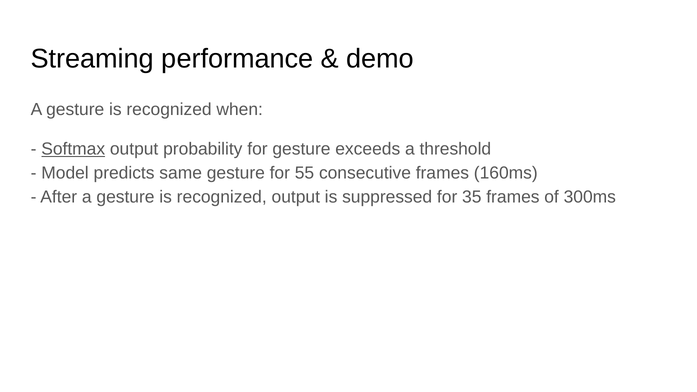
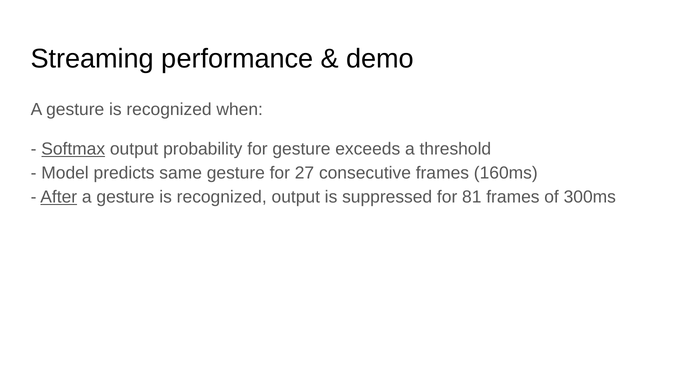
55: 55 -> 27 (304, 173)
After underline: none -> present (59, 197)
35: 35 -> 81 (472, 197)
